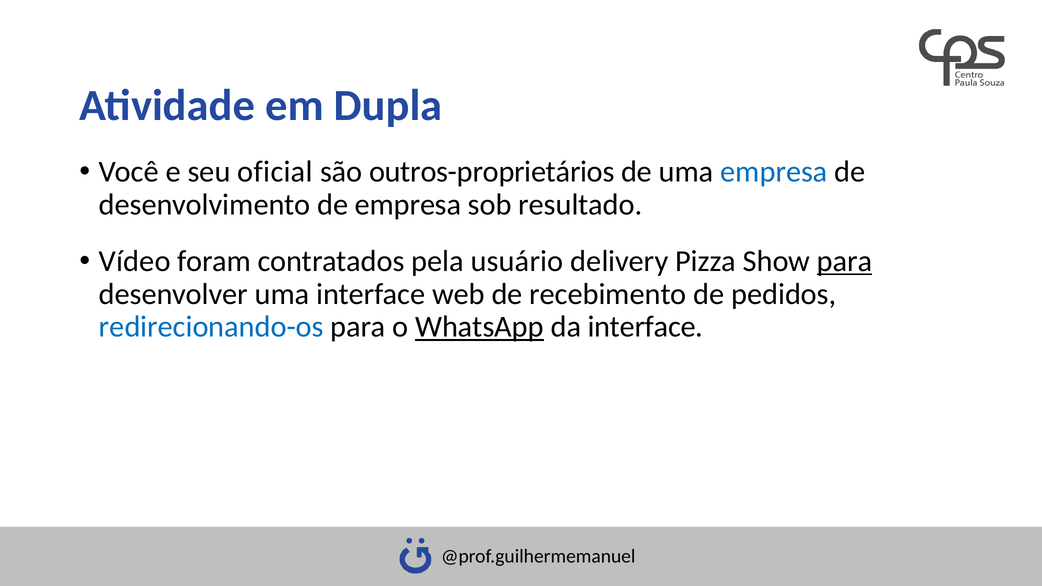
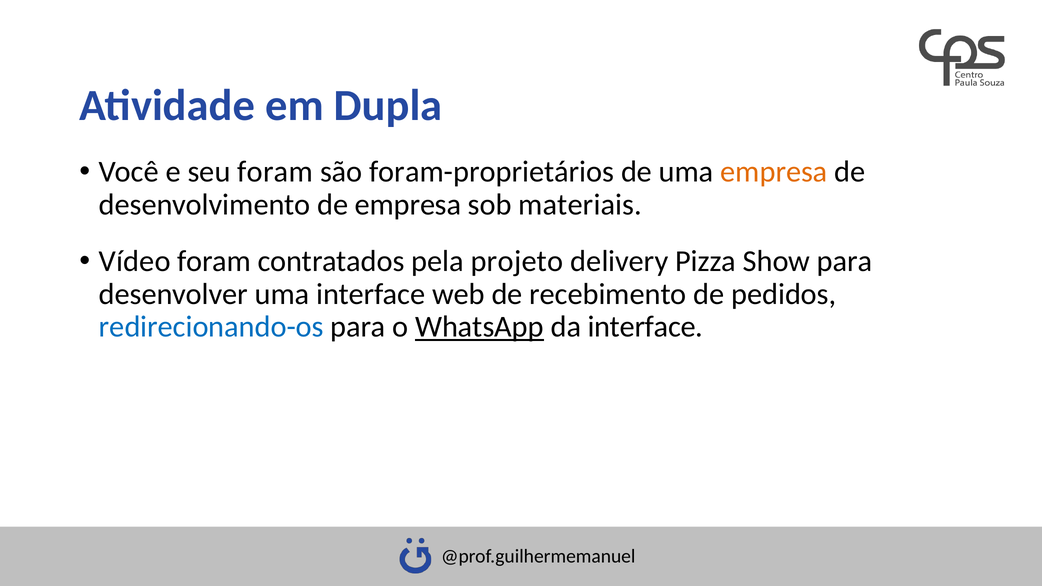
seu oficial: oficial -> foram (275, 172)
outros-proprietários: outros-proprietários -> foram-proprietários (492, 172)
empresa colour: blue -> orange (774, 172)
resultado: resultado -> materiais (580, 205)
usuário: usuário -> projeto (517, 261)
para underline: present -> none (845, 261)
